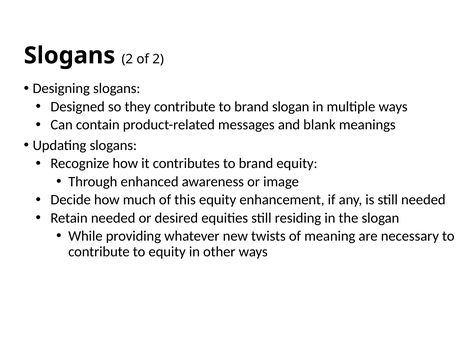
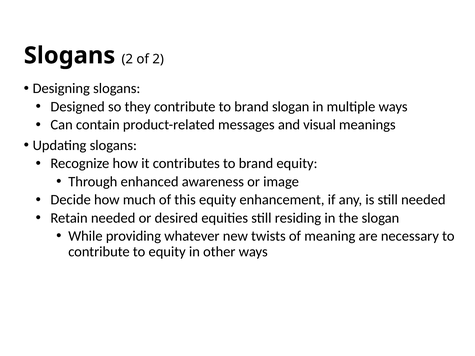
blank: blank -> visual (320, 125)
